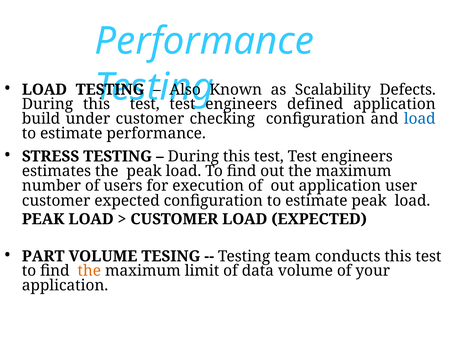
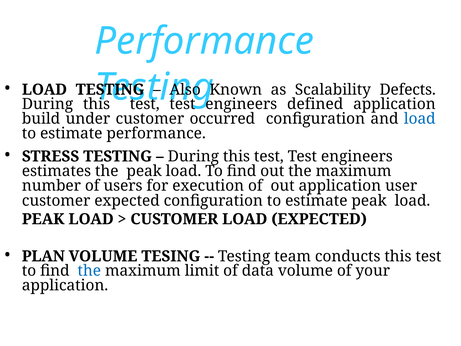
checking: checking -> occurred (222, 119)
PART: PART -> PLAN (43, 256)
the colour: orange -> blue (89, 271)
